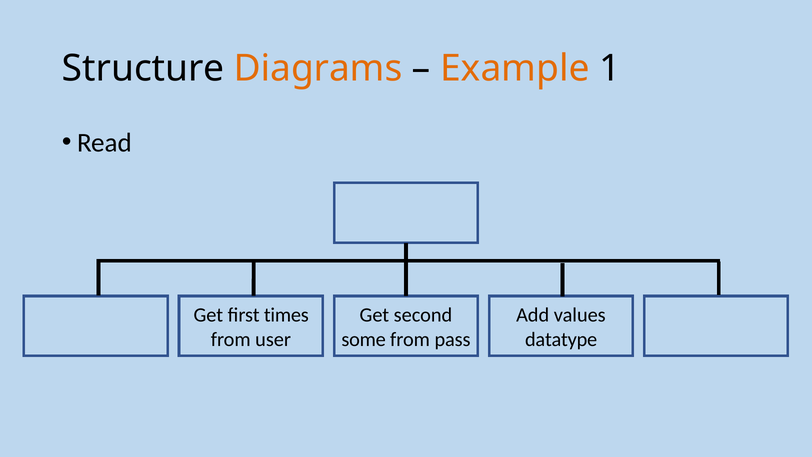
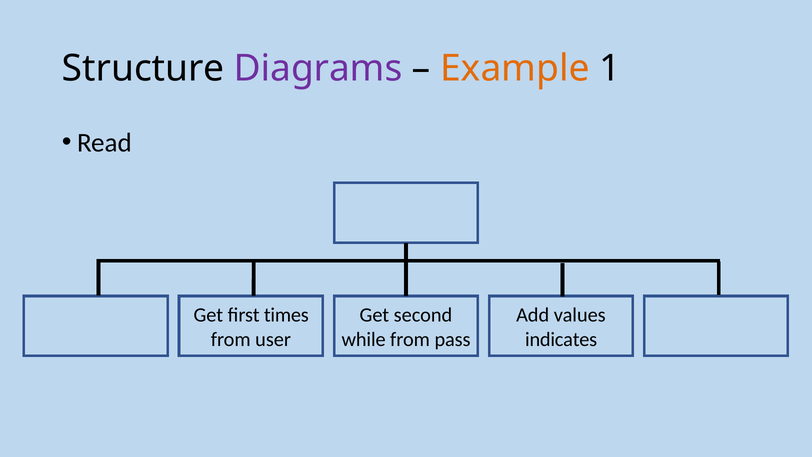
Diagrams colour: orange -> purple (318, 68)
some: some -> while (364, 339)
datatype: datatype -> indicates (561, 339)
